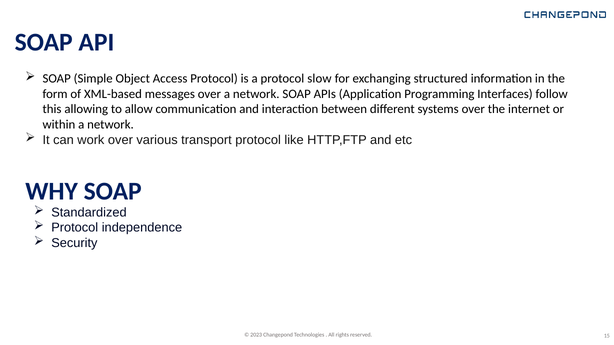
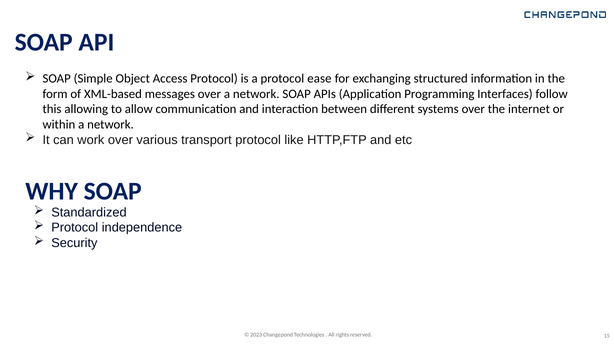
slow: slow -> ease (319, 79)
